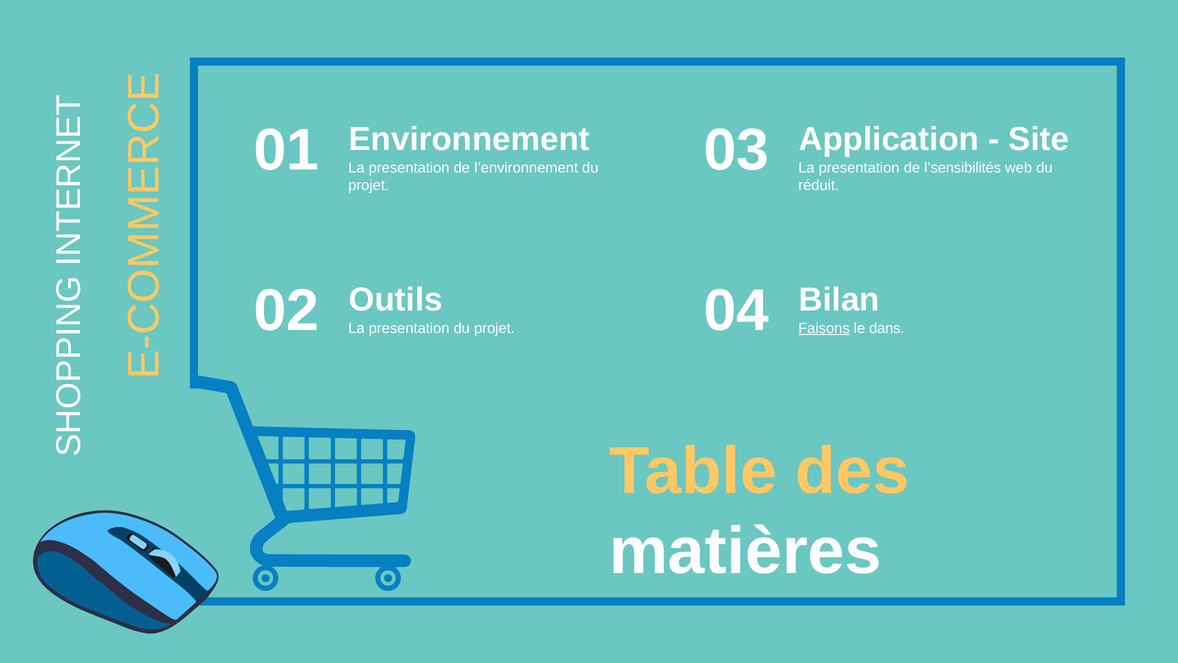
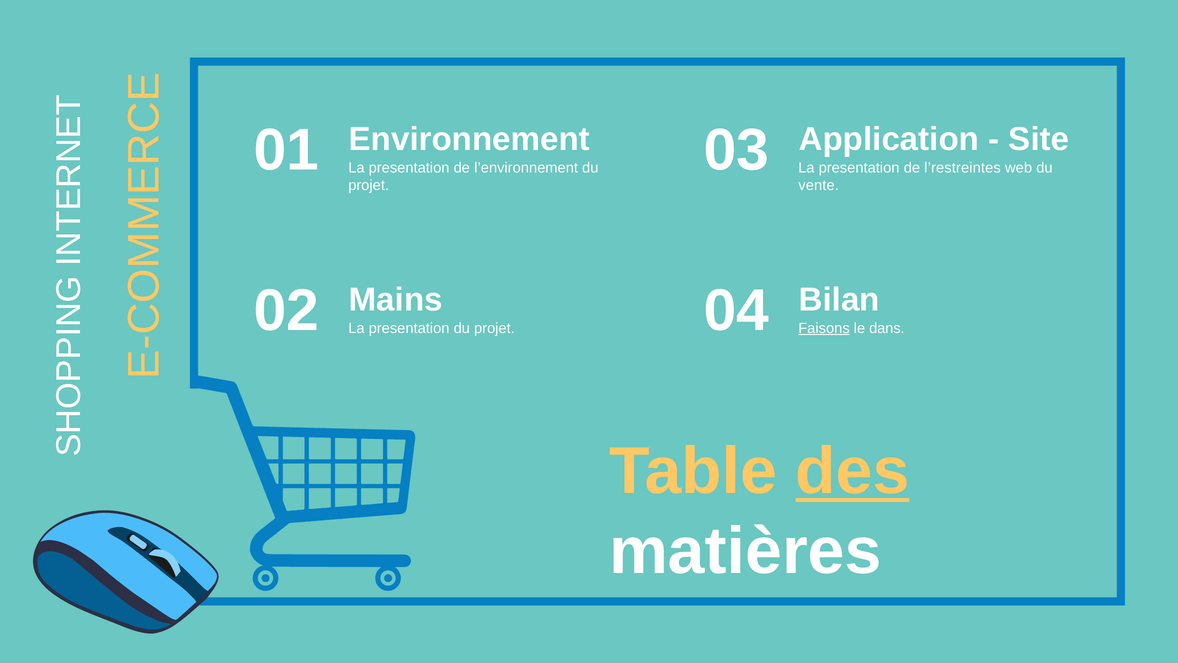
l’sensibilités: l’sensibilités -> l’restreintes (963, 168)
réduit: réduit -> vente (819, 186)
Outils: Outils -> Mains (396, 299)
des underline: none -> present (852, 471)
